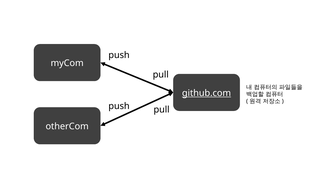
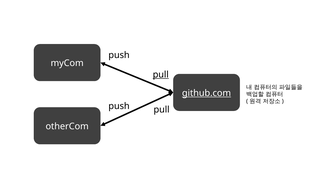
pull underline: none -> present (161, 75)
